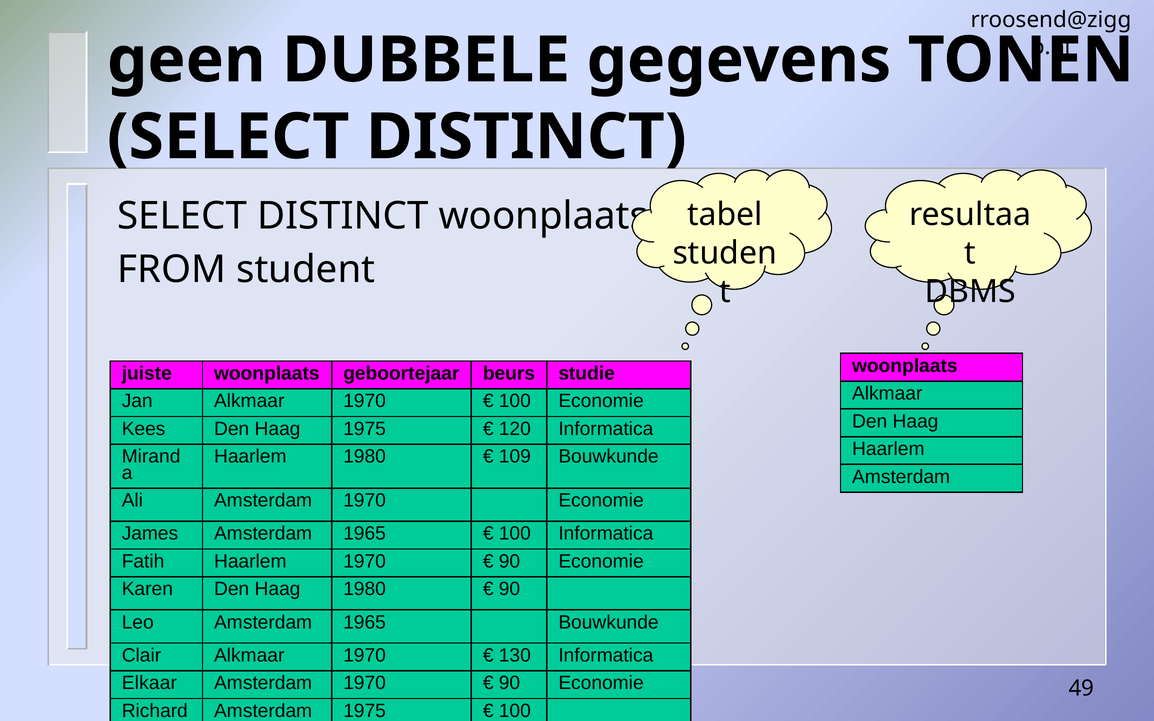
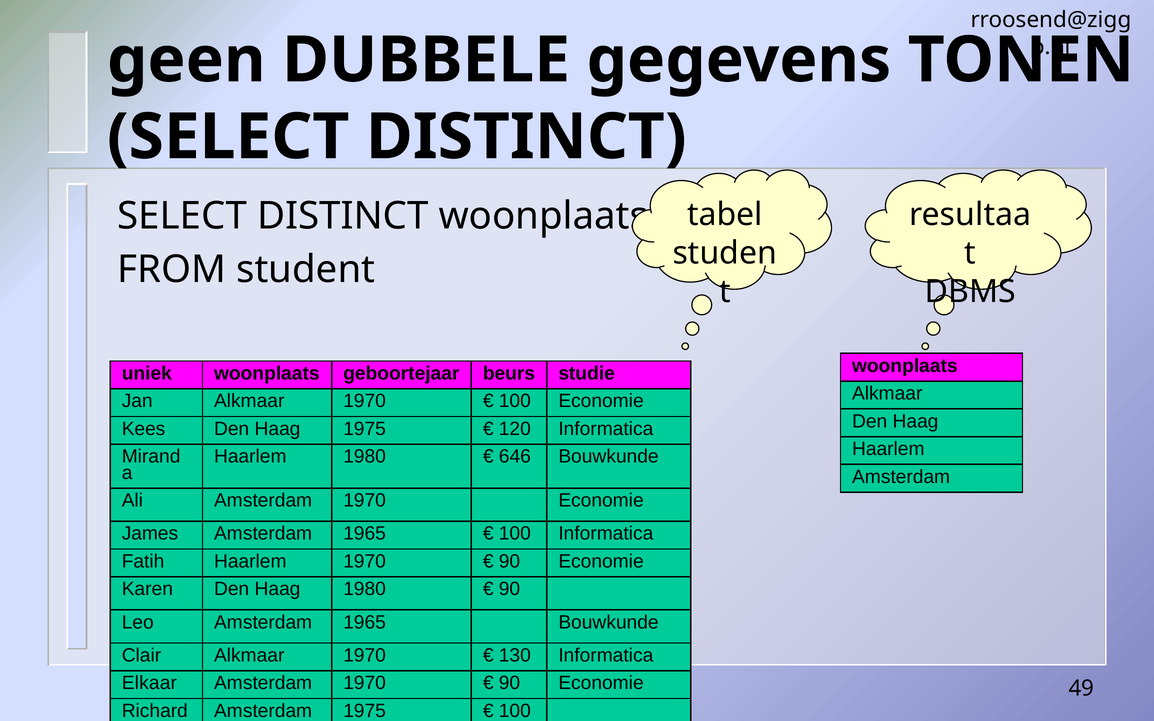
juiste: juiste -> uniek (147, 373)
109: 109 -> 646 (515, 457)
